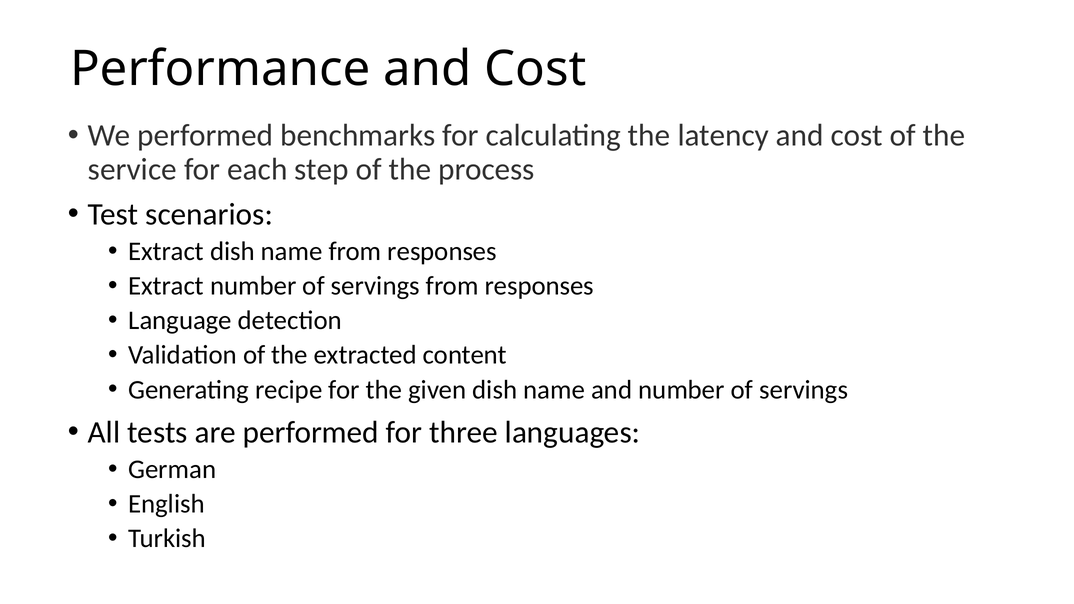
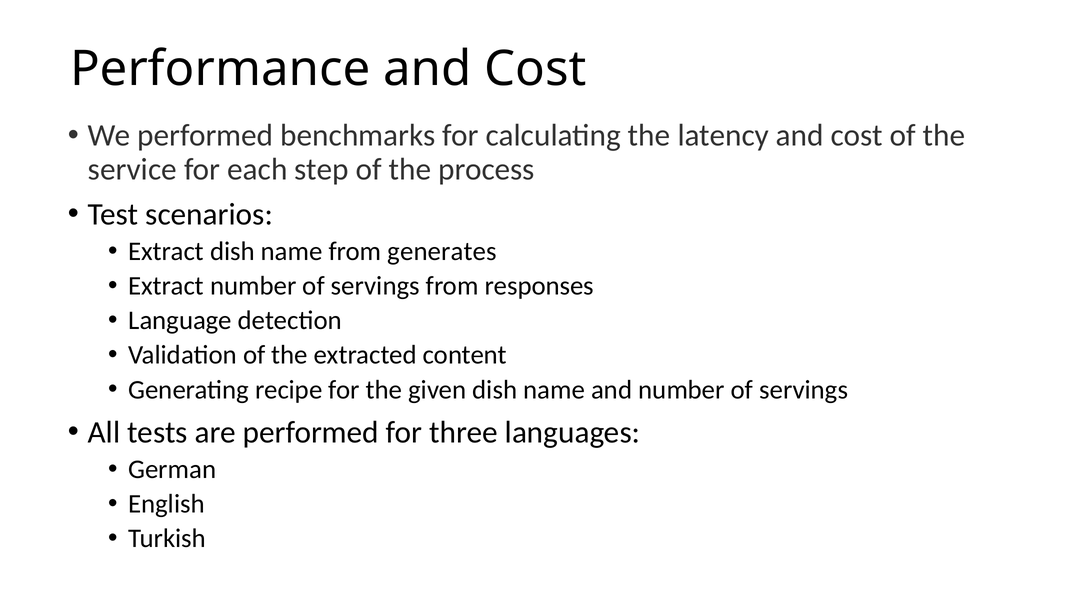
name from responses: responses -> generates (442, 251)
